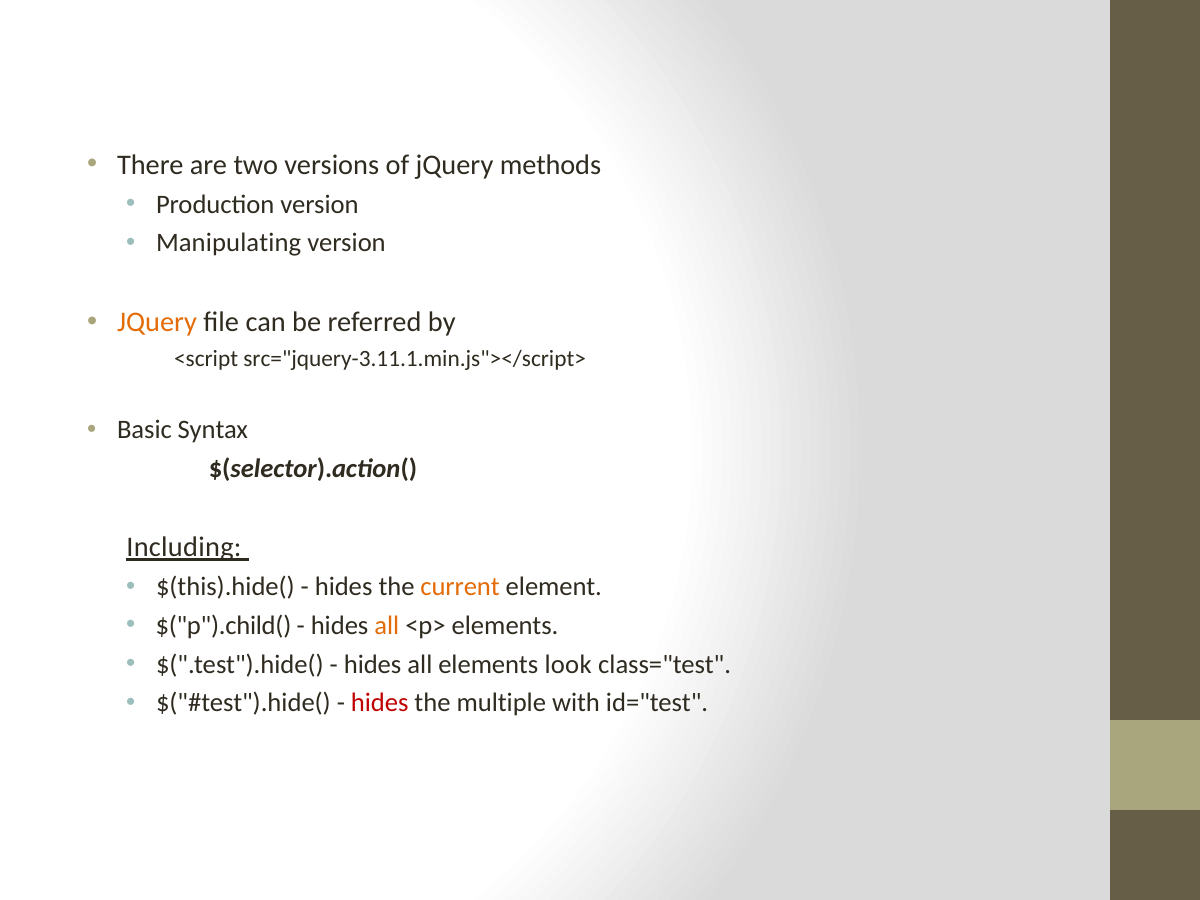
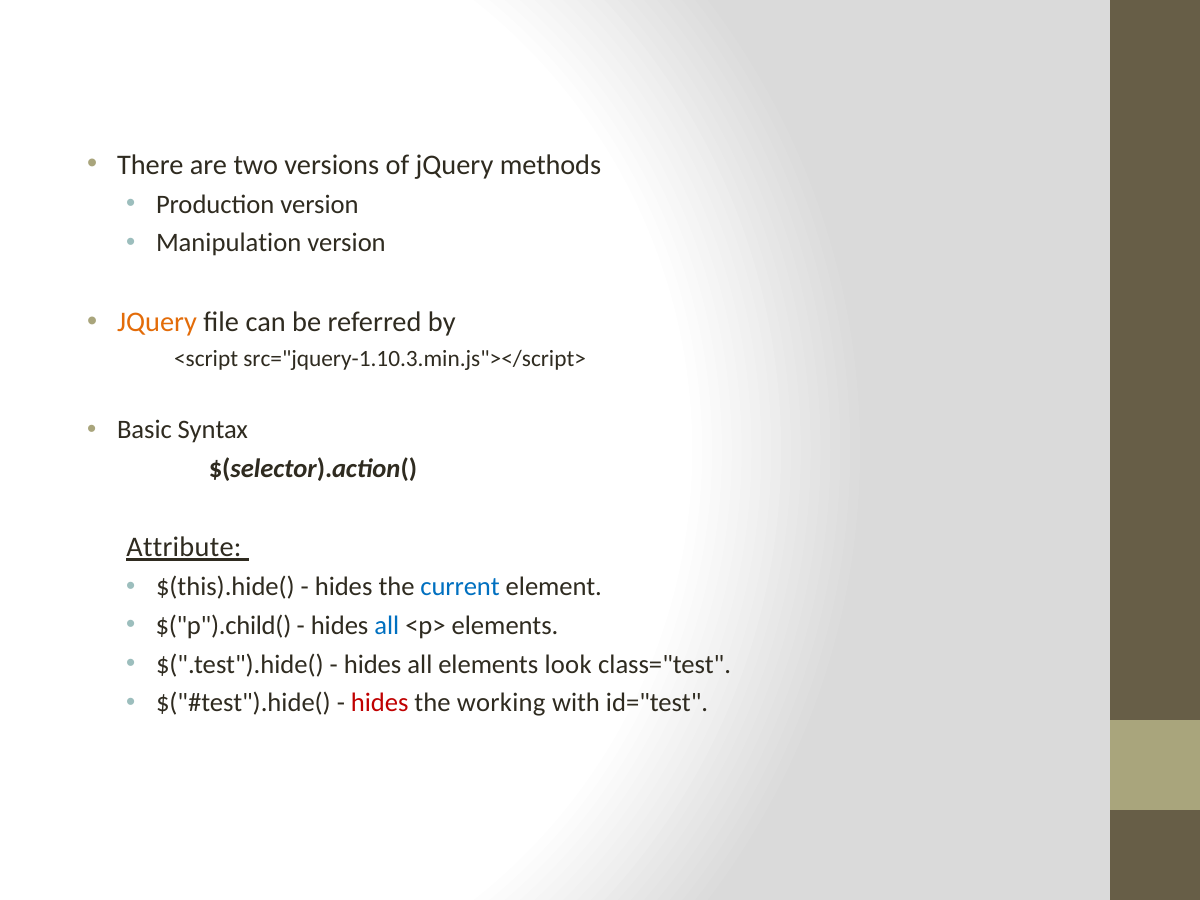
Manipulating: Manipulating -> Manipulation (229, 243)
src="jquery-3.11.1.min.js"></script>: src="jquery-3.11.1.min.js"></script> -> src="jquery-1.10.3.min.js"></script> (415, 359)
Including: Including -> Attribute (184, 548)
current colour: orange -> blue (460, 587)
all colour: orange -> blue (387, 626)
multiple: multiple -> working (501, 703)
